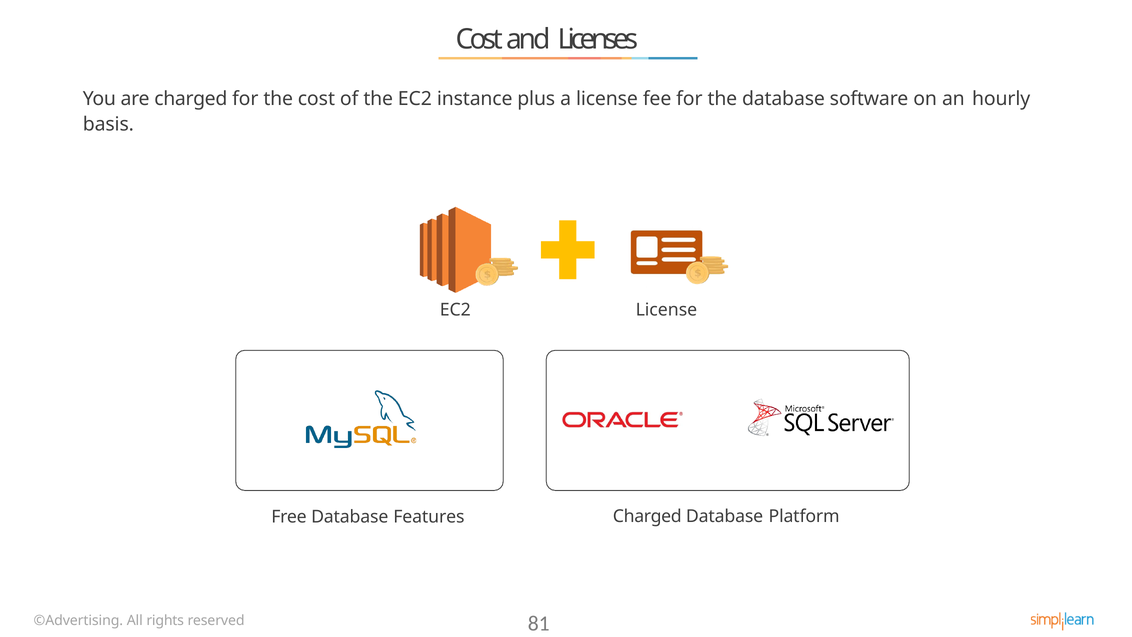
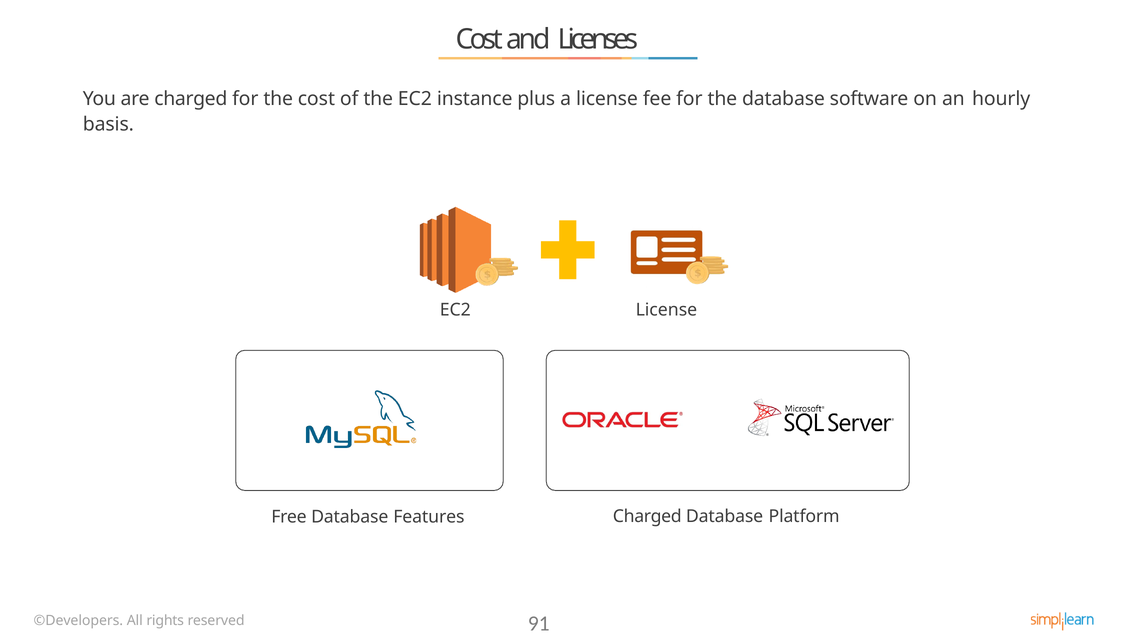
©Advertising: ©Advertising -> ©Developers (78, 620)
81: 81 -> 91 (539, 624)
